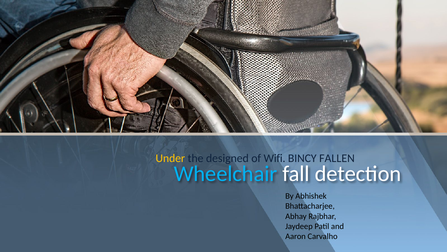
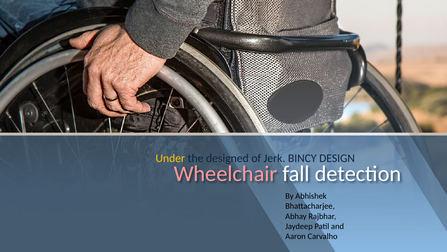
Wifi: Wifi -> Jerk (275, 158)
FALLEN: FALLEN -> DESIGN (337, 158)
Wheelchair colour: light blue -> pink (225, 174)
